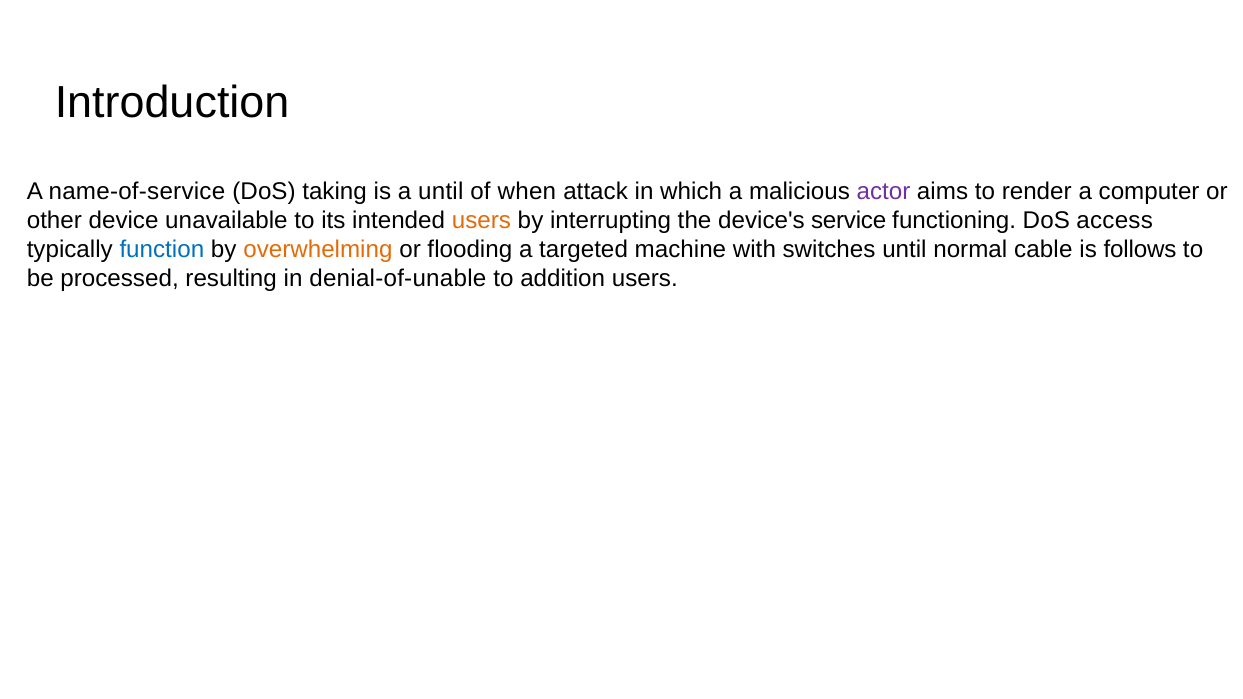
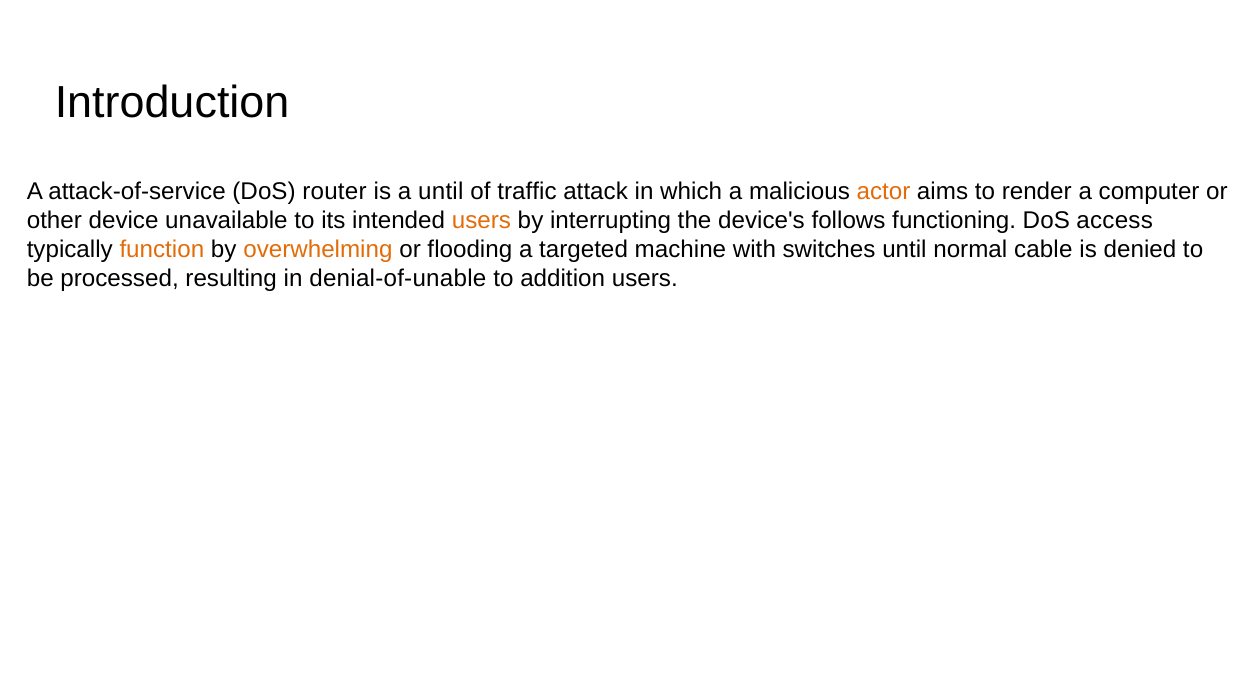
name-of-service: name-of-service -> attack-of-service (137, 192)
taking: taking -> router (335, 192)
when: when -> traffic (527, 192)
actor colour: purple -> orange (883, 192)
service: service -> follows (849, 221)
function colour: blue -> orange (162, 250)
follows: follows -> denied (1140, 250)
